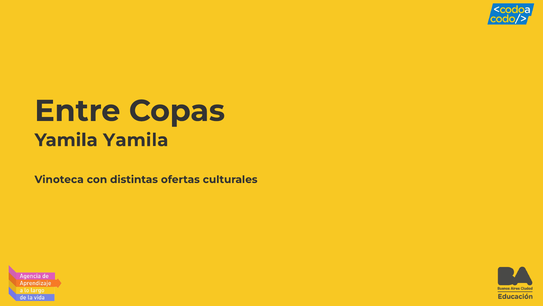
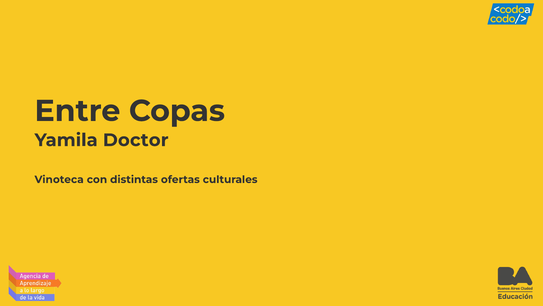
Yamila Yamila: Yamila -> Doctor (136, 140)
